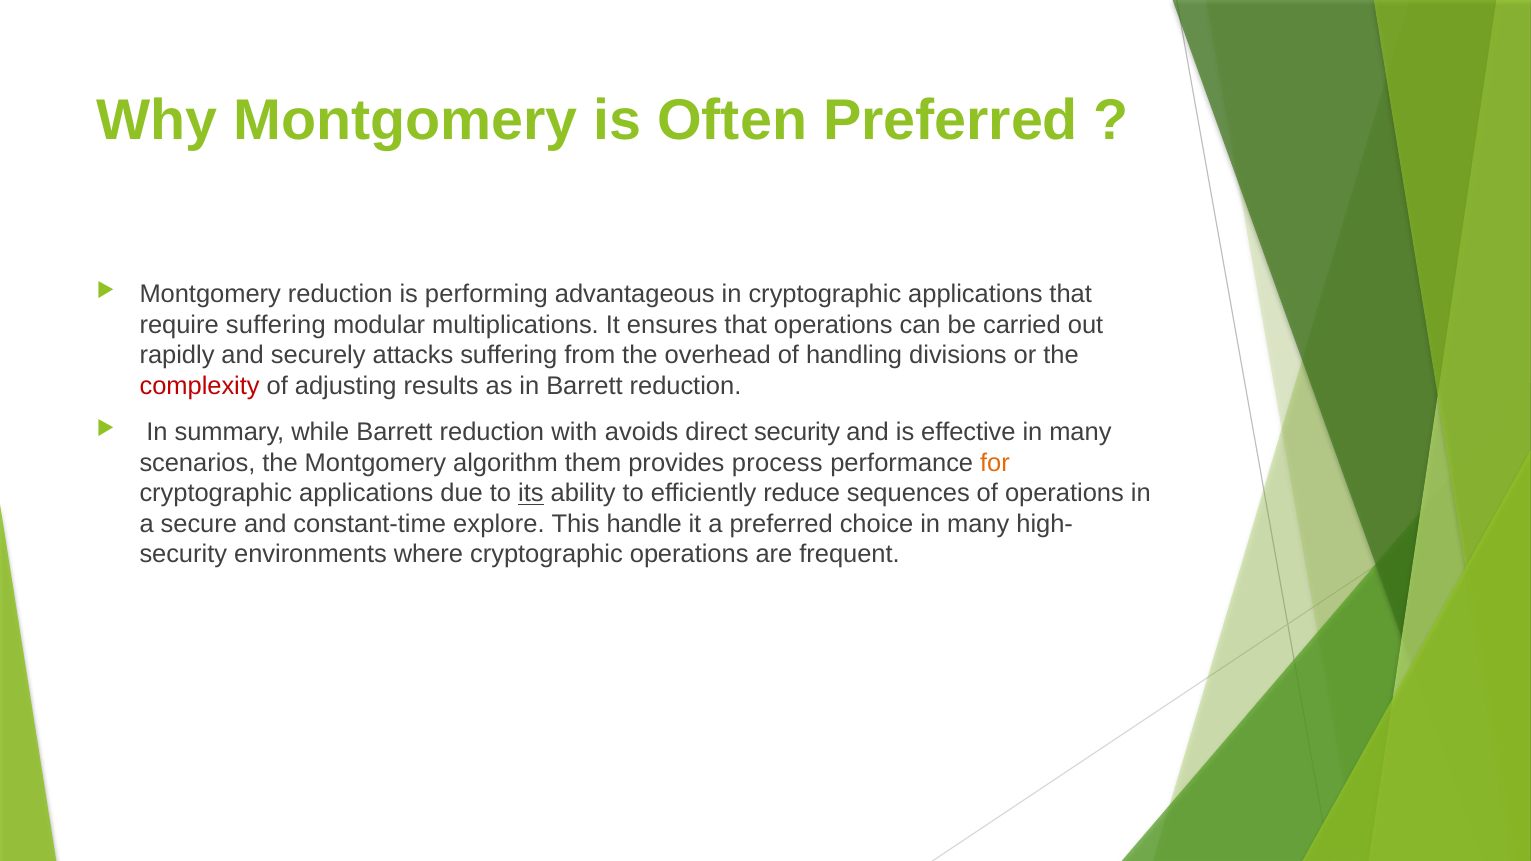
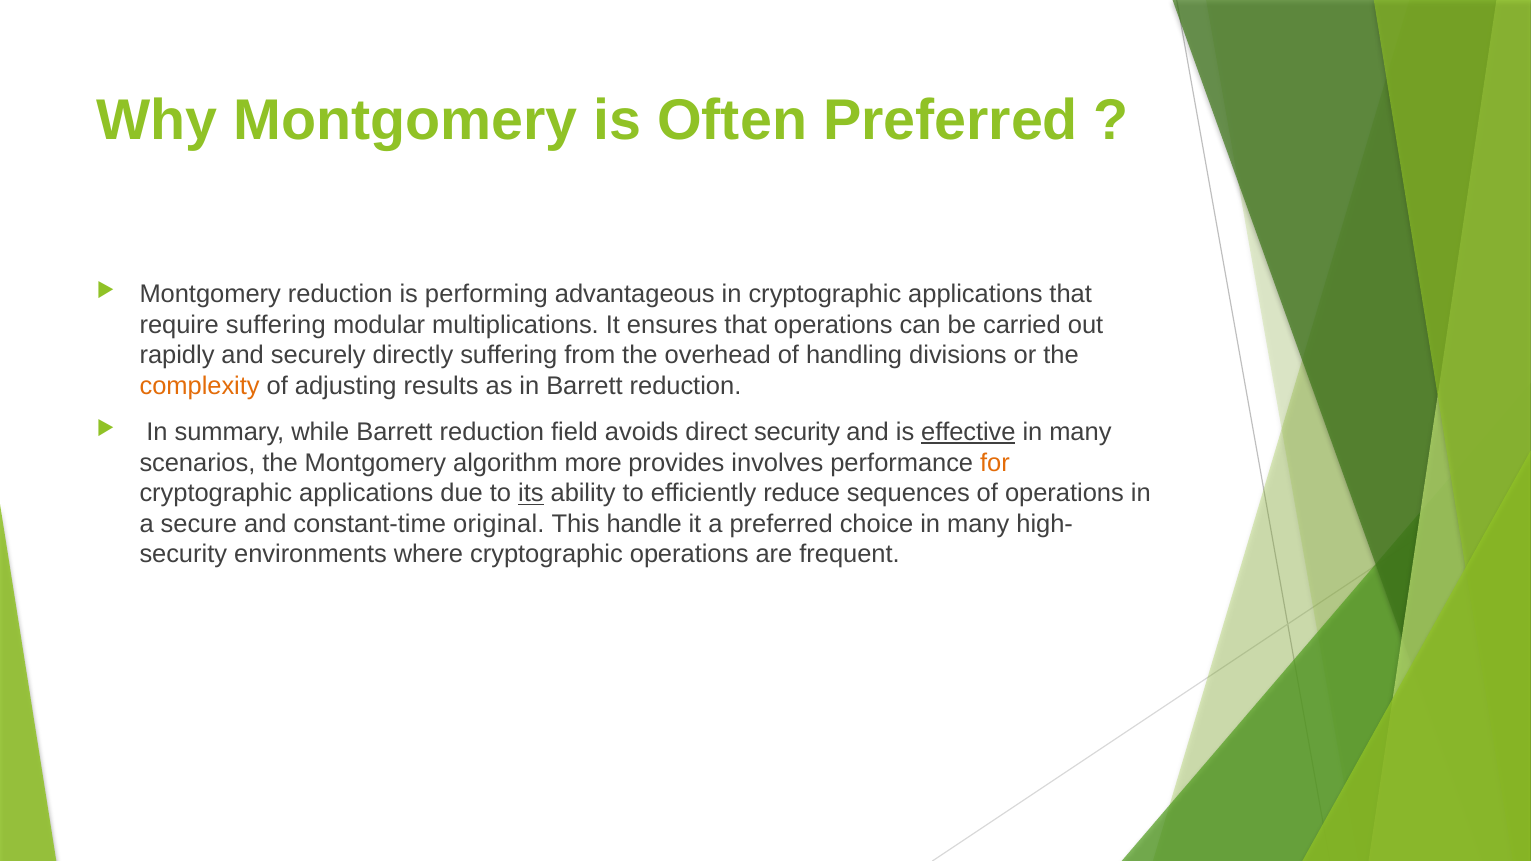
attacks: attacks -> directly (413, 355)
complexity colour: red -> orange (200, 386)
with: with -> field (574, 432)
effective underline: none -> present (968, 432)
them: them -> more (593, 463)
process: process -> involves (777, 463)
explore: explore -> original (499, 524)
